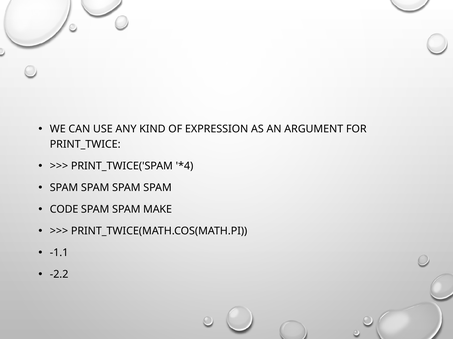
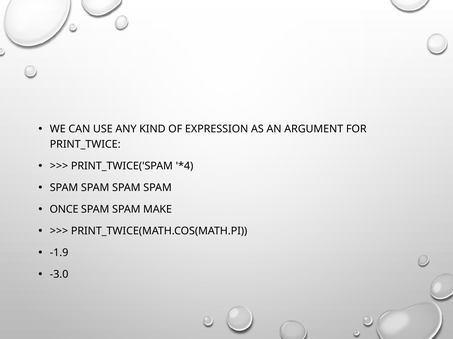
CODE: CODE -> ONCE (64, 210)
-1.1: -1.1 -> -1.9 (59, 253)
-2.2: -2.2 -> -3.0 (59, 275)
